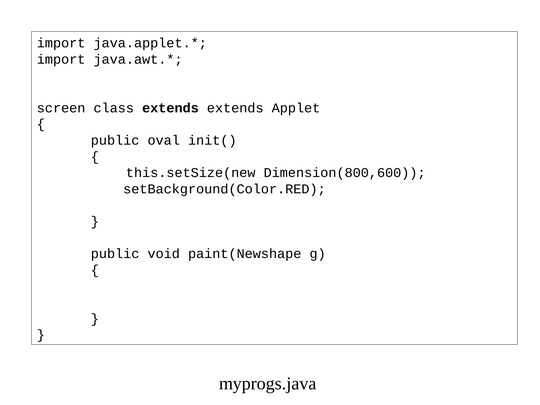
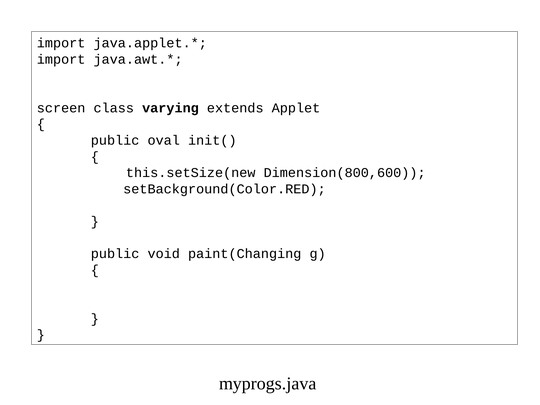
class extends: extends -> varying (170, 108)
paint(Newshape: paint(Newshape -> paint(Changing (245, 254)
